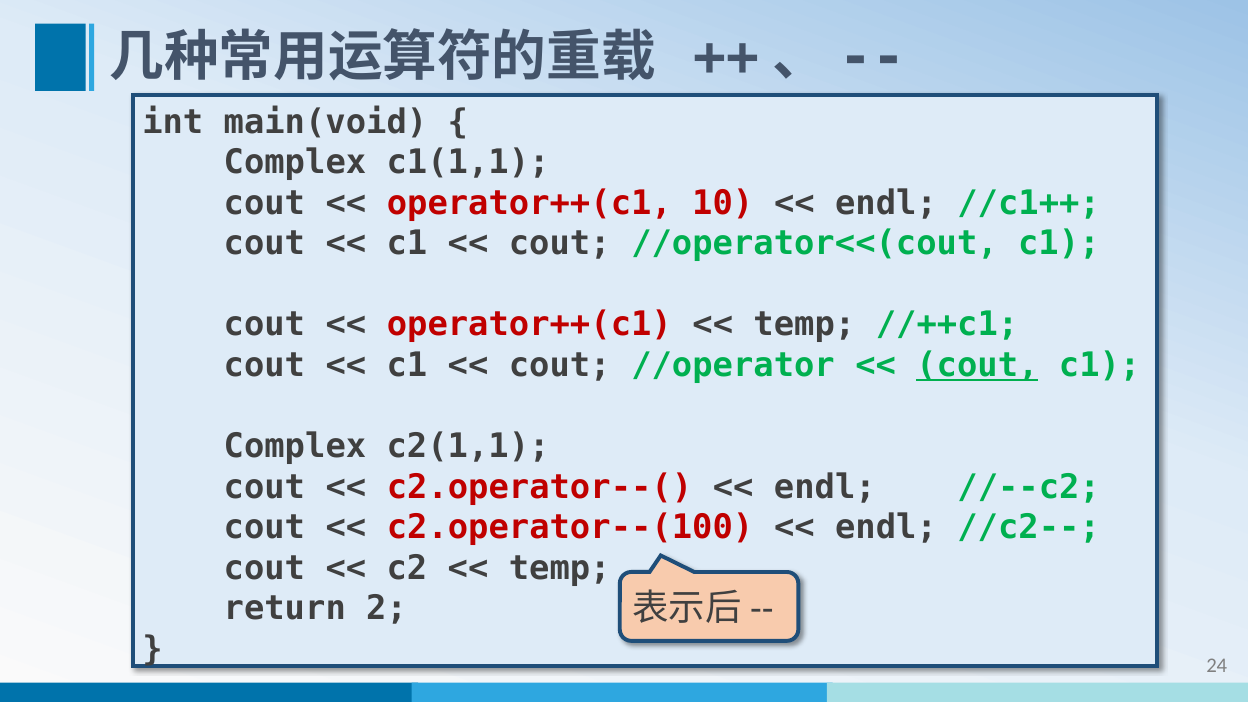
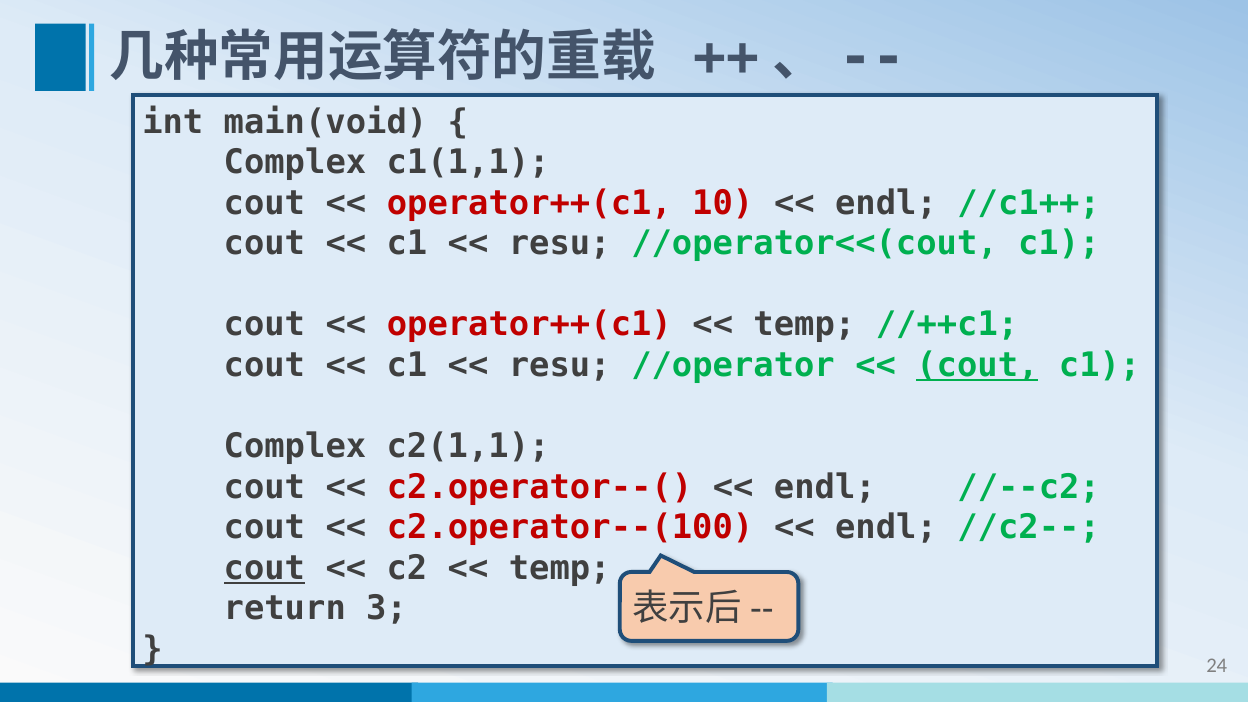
cout: cout -> resu (560, 244)
cout: cout -> resu (560, 365)
cout underline: none -> present (264, 568)
2: 2 -> 3 (387, 609)
